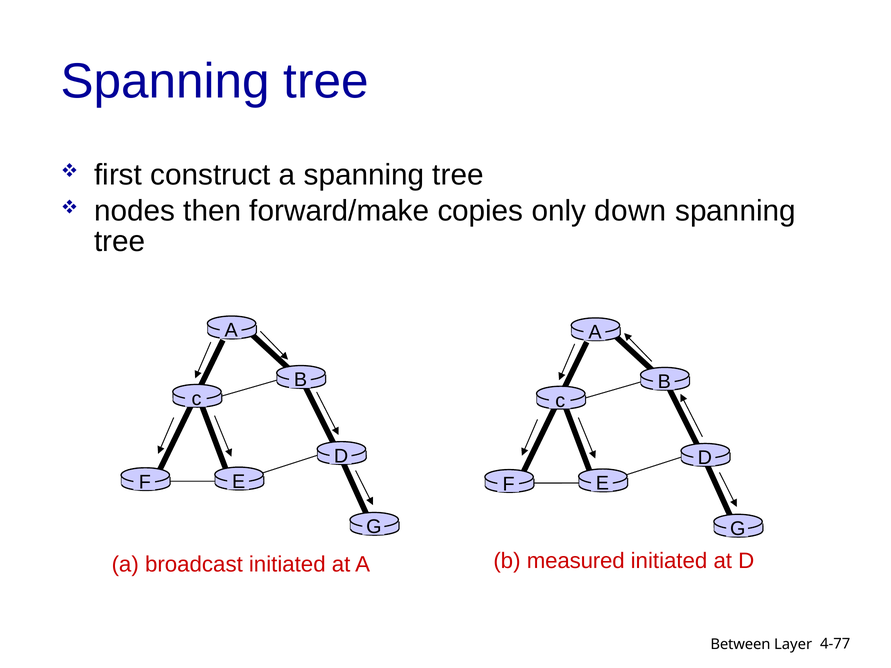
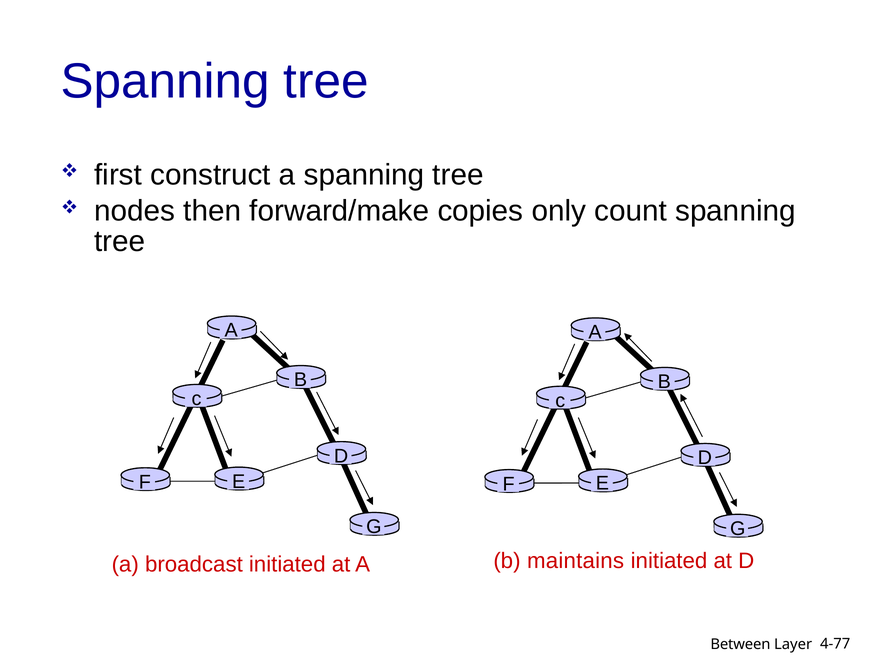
down: down -> count (631, 211)
measured: measured -> maintains (576, 561)
